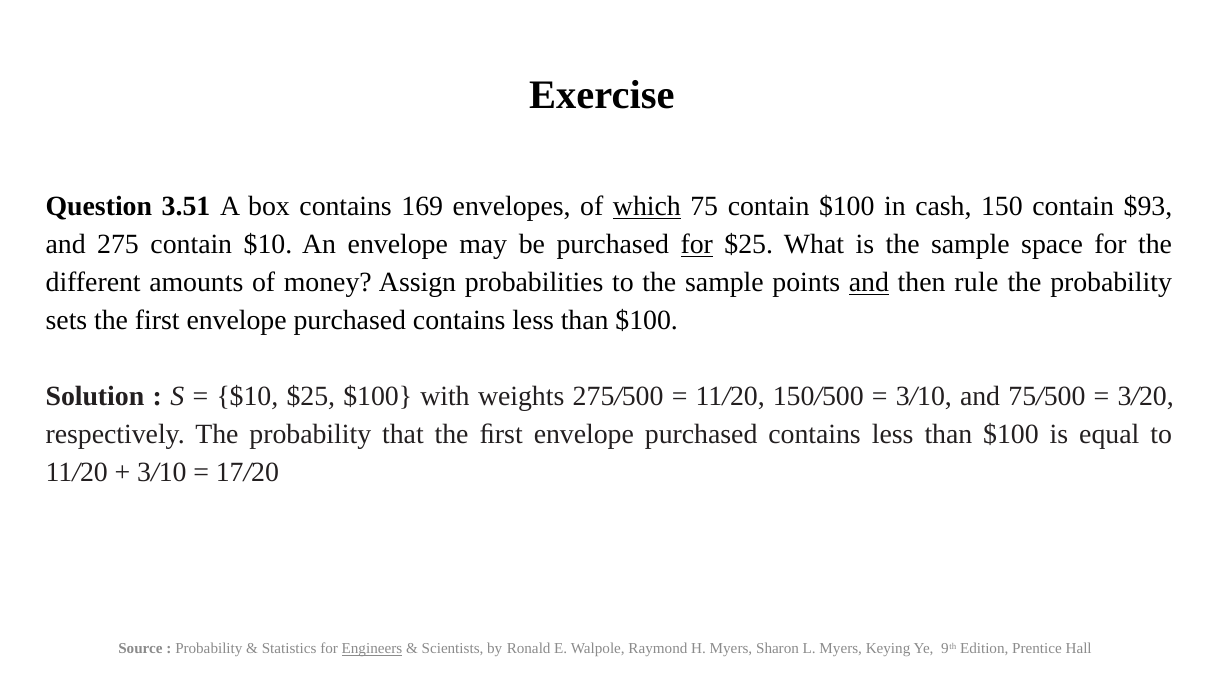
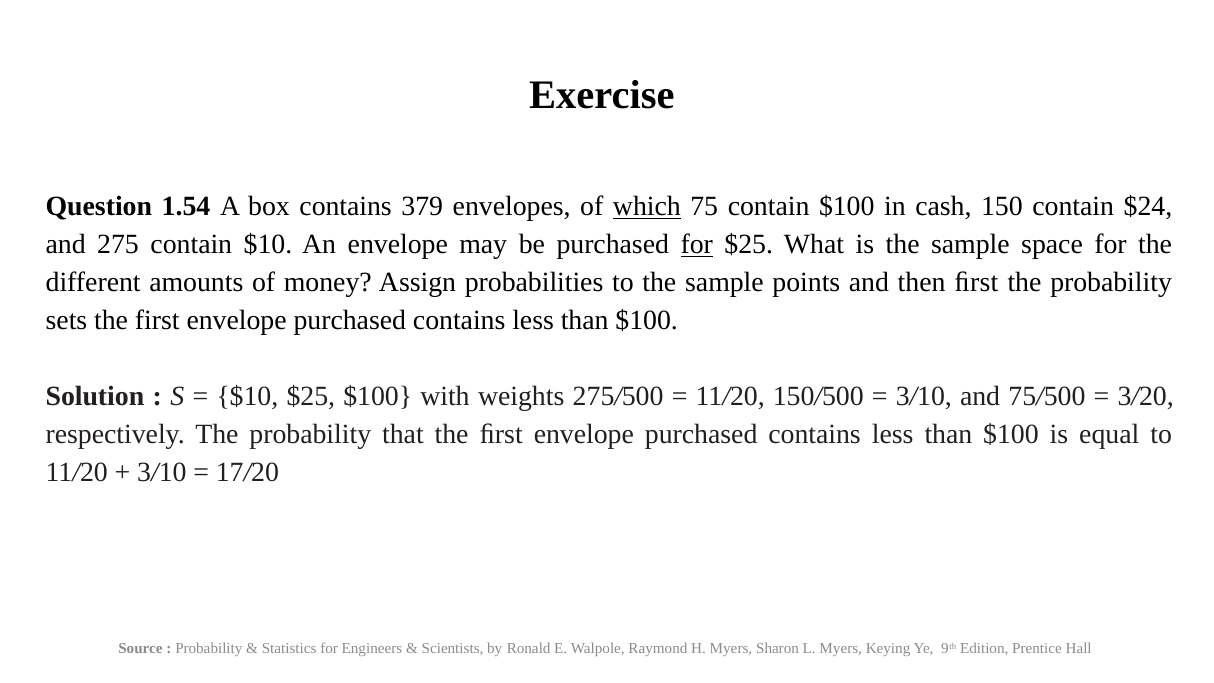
3.51: 3.51 -> 1.54 (186, 207)
169: 169 -> 379 (422, 207)
$93: $93 -> $24 (1148, 207)
and underline: present -> none (869, 282)
then rule: rule -> ﬁrst (976, 282)
Engineers underline: present -> none (372, 649)
